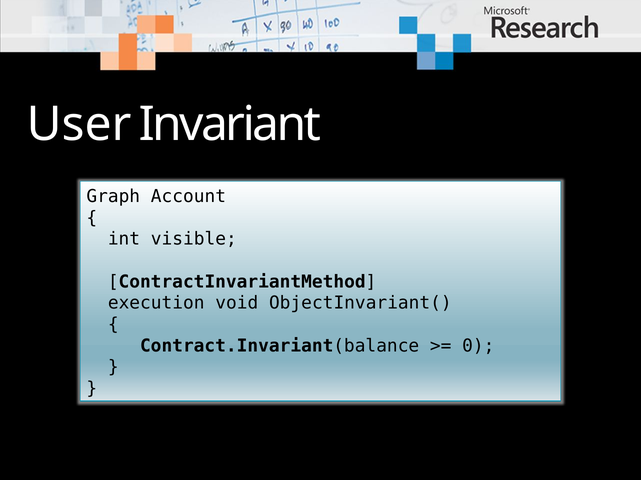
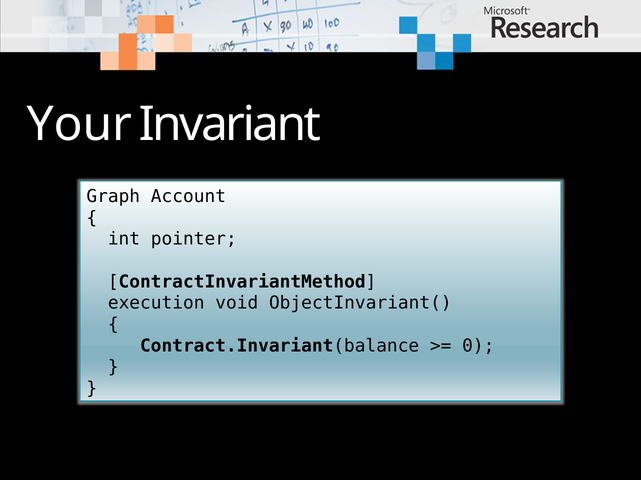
User: User -> Your (79, 125)
visible: visible -> pointer (194, 239)
